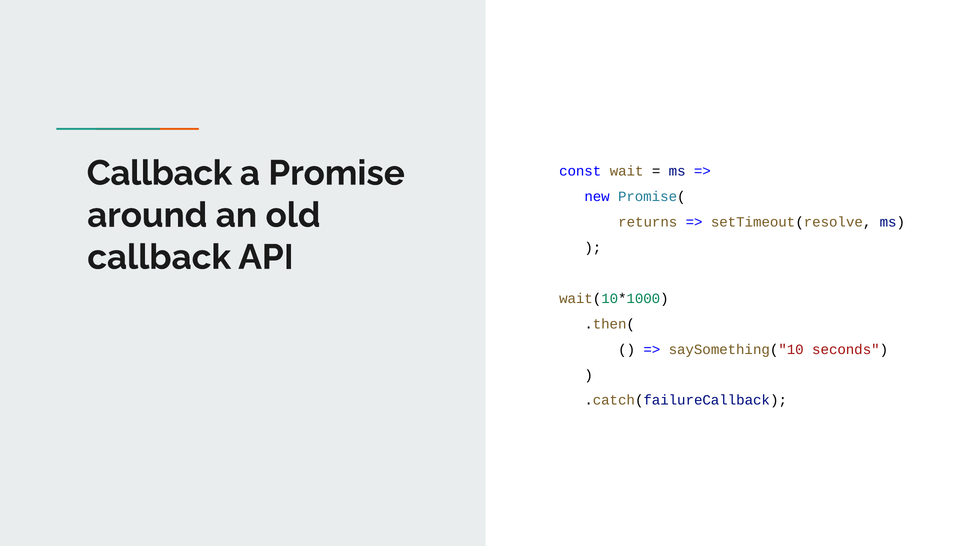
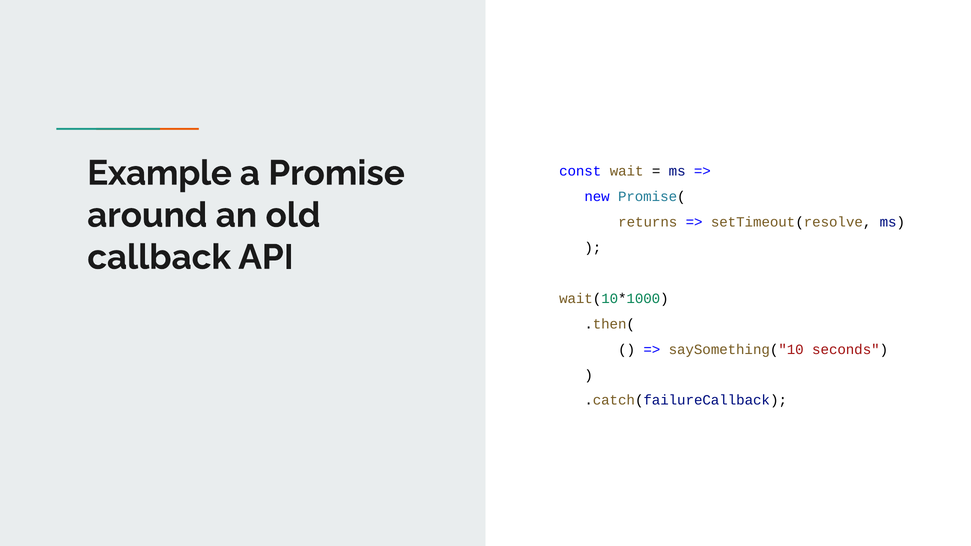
Callback: Callback -> Example (159, 173)
